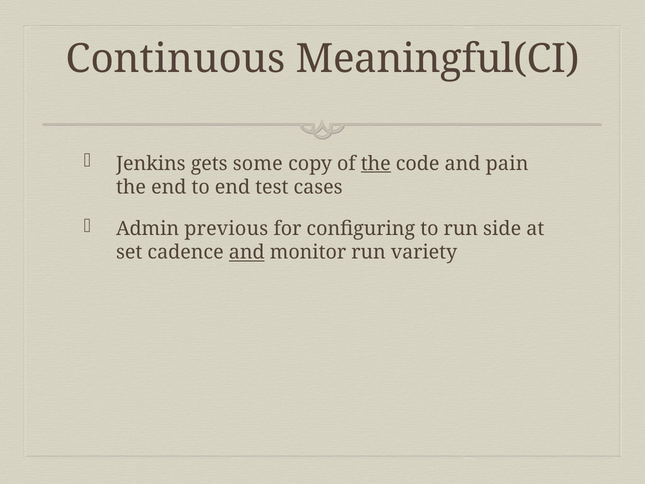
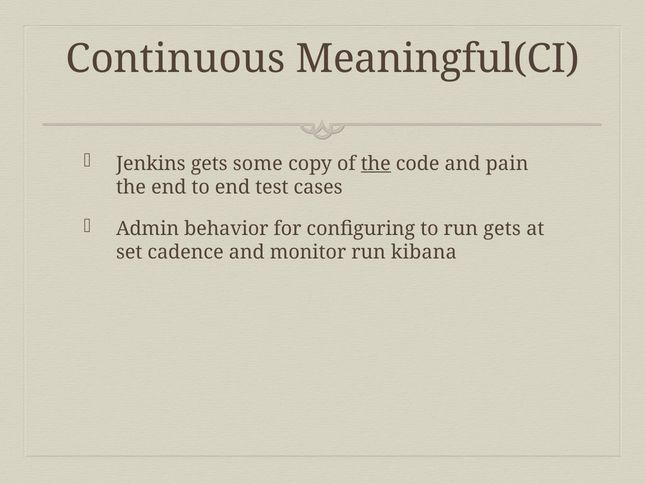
previous: previous -> behavior (226, 229)
run side: side -> gets (502, 229)
and underline: present -> none (247, 252)
variety: variety -> kibana (424, 252)
